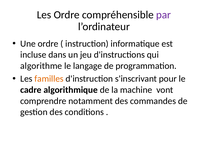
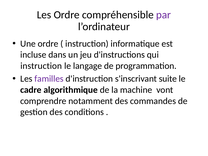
algorithme: algorithme -> instruction (41, 66)
familles colour: orange -> purple (49, 79)
pour: pour -> suite (168, 79)
